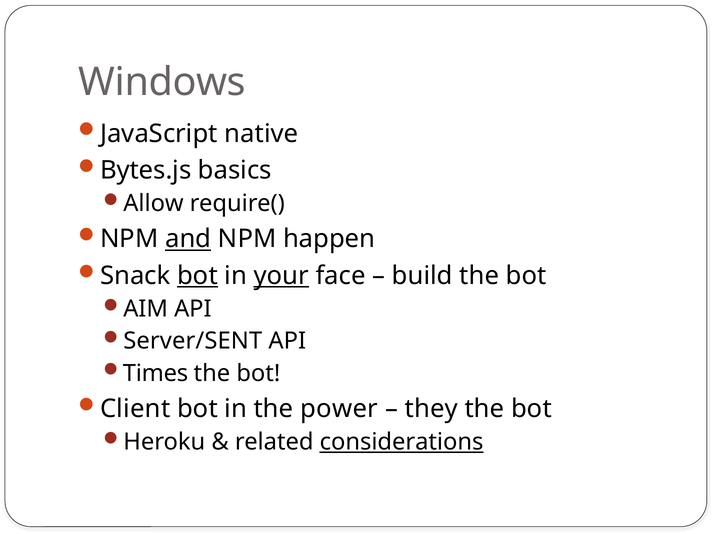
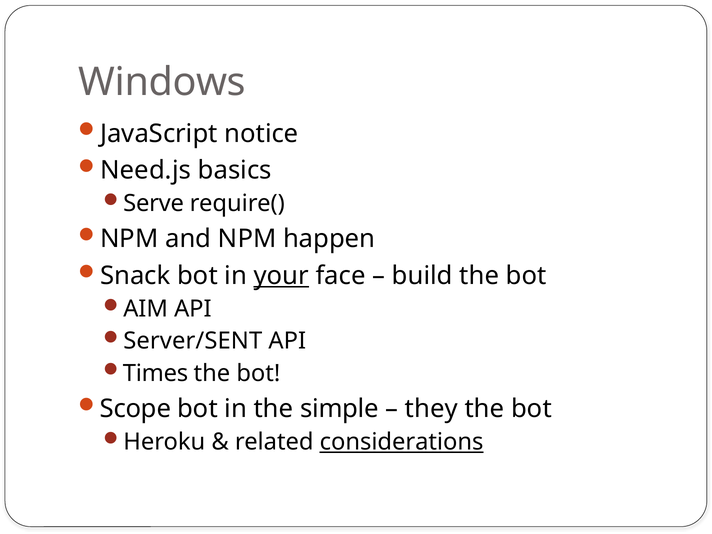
native: native -> notice (261, 134)
Bytes.js: Bytes.js -> Need.js (146, 170)
Allow: Allow -> Serve (154, 203)
and underline: present -> none (188, 239)
bot underline: present -> none (197, 276)
Client: Client -> Scope (135, 409)
power: power -> simple (339, 409)
